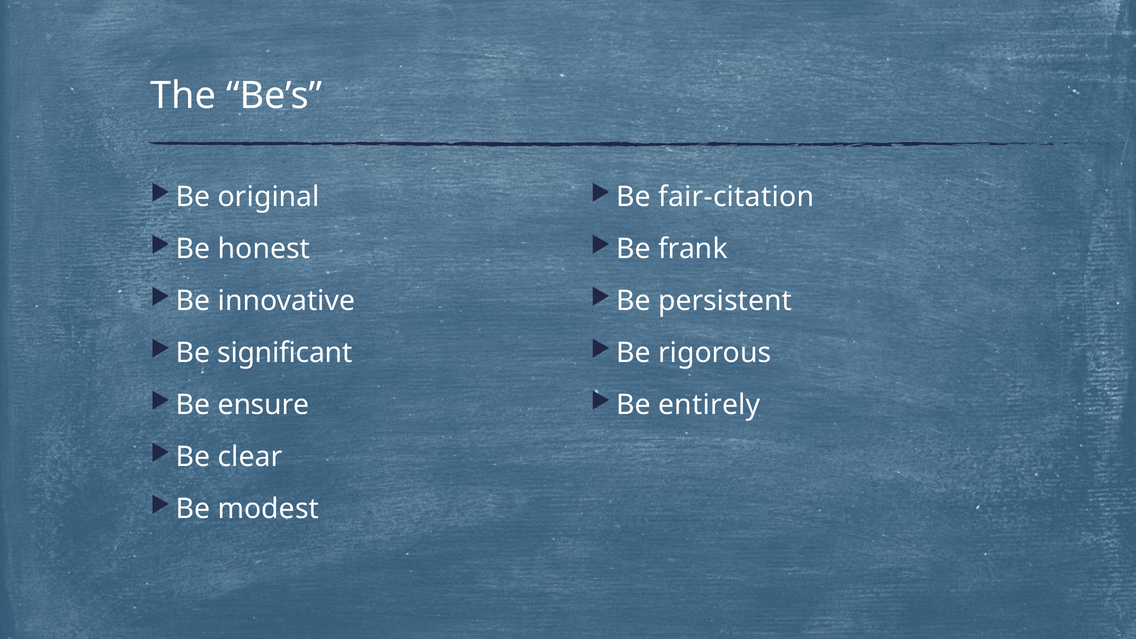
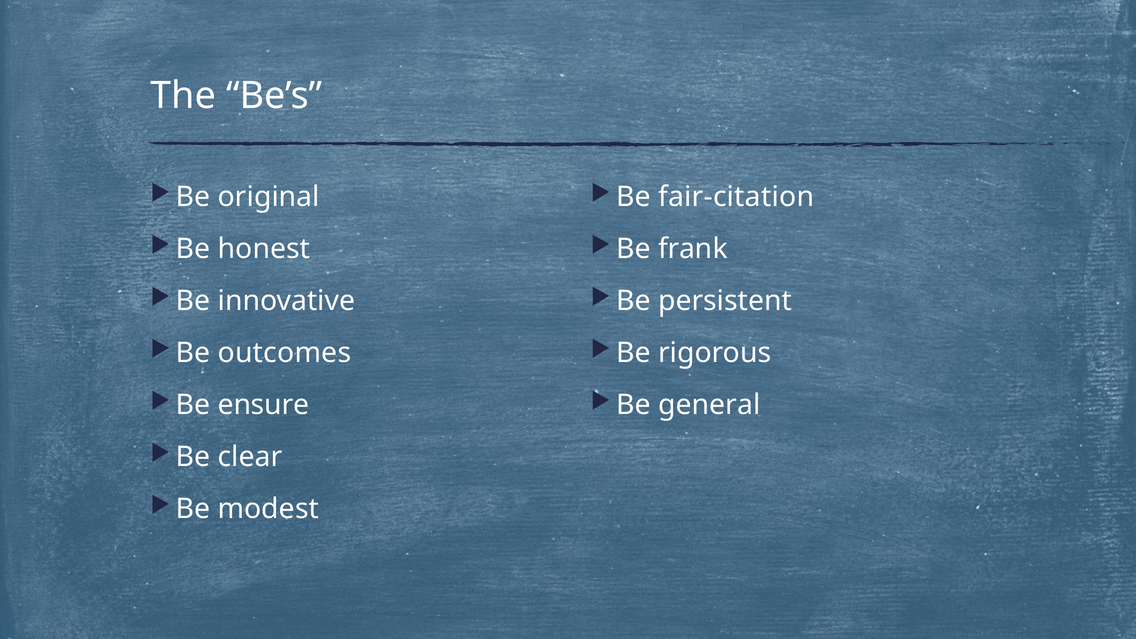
significant: significant -> outcomes (285, 353)
entirely: entirely -> general (709, 405)
